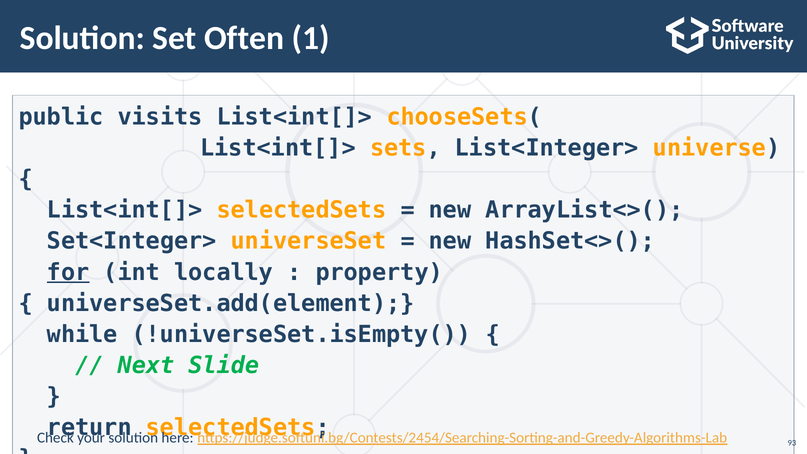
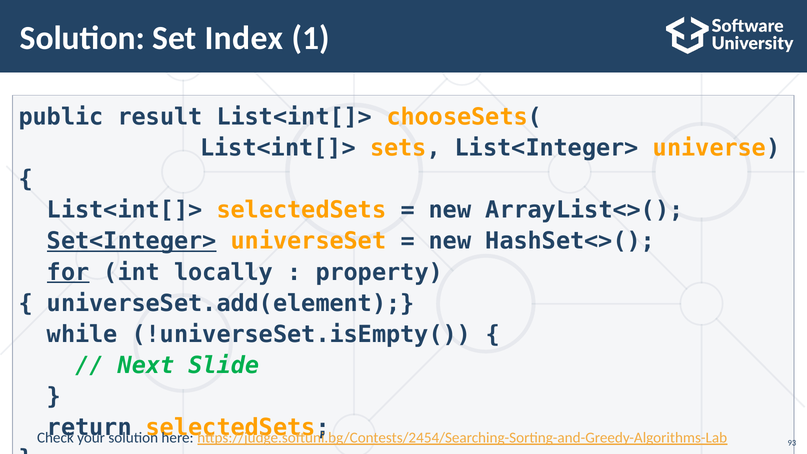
Often: Often -> Index (244, 38)
visits: visits -> result (160, 117)
Set<Integer> underline: none -> present (132, 241)
